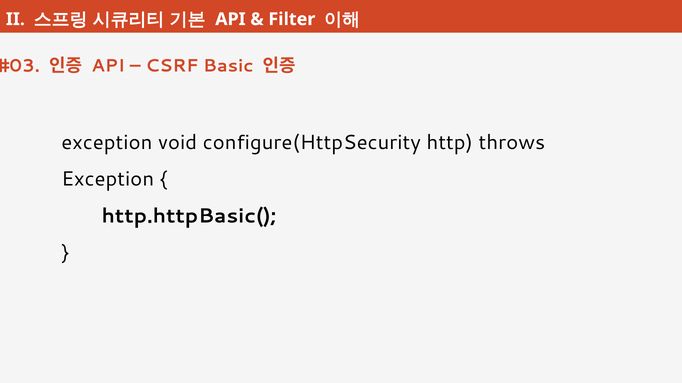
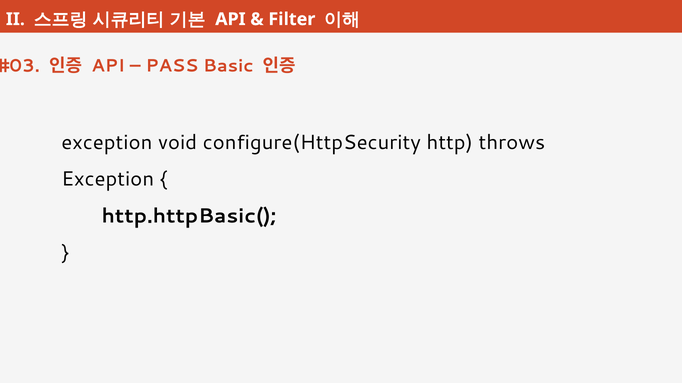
CSRF: CSRF -> PASS (172, 66)
